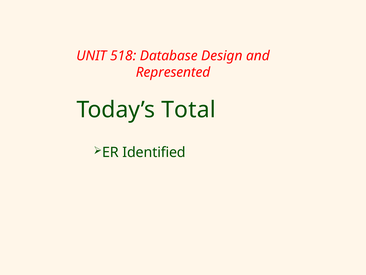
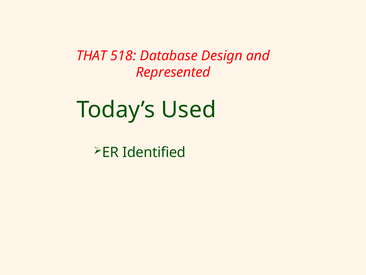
UNIT: UNIT -> THAT (91, 56)
Total: Total -> Used (189, 110)
